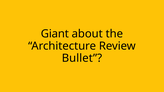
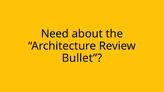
Giant: Giant -> Need (55, 34)
